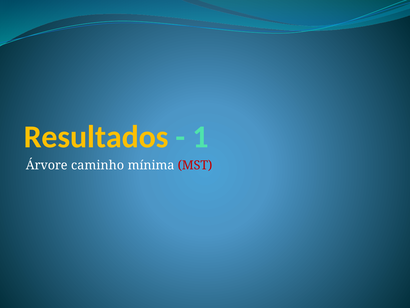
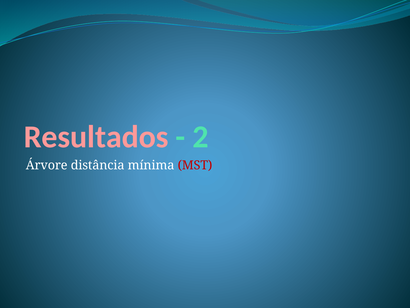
Resultados colour: yellow -> pink (96, 137)
1: 1 -> 2 (201, 137)
caminho: caminho -> distância (98, 165)
